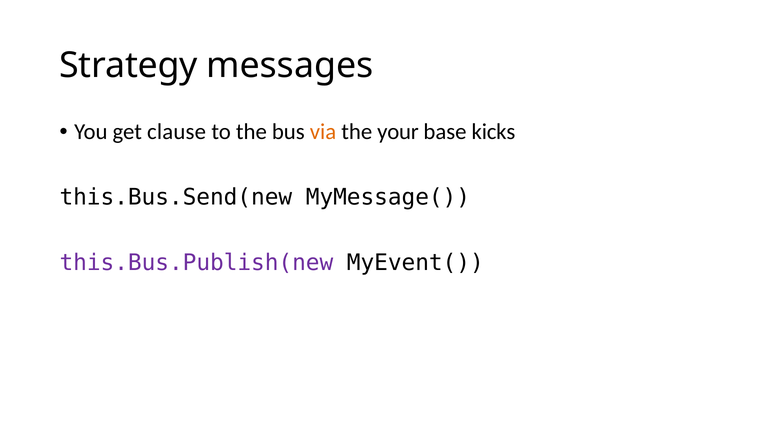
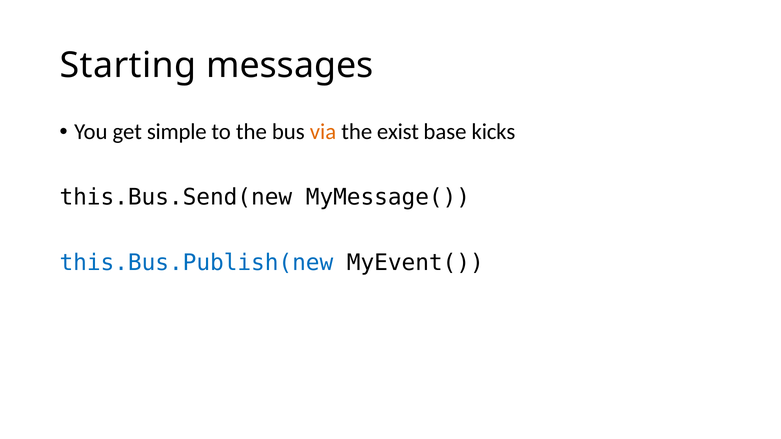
Strategy: Strategy -> Starting (128, 66)
clause: clause -> simple (177, 132)
your: your -> exist (398, 132)
this.Bus.Publish(new colour: purple -> blue (196, 263)
